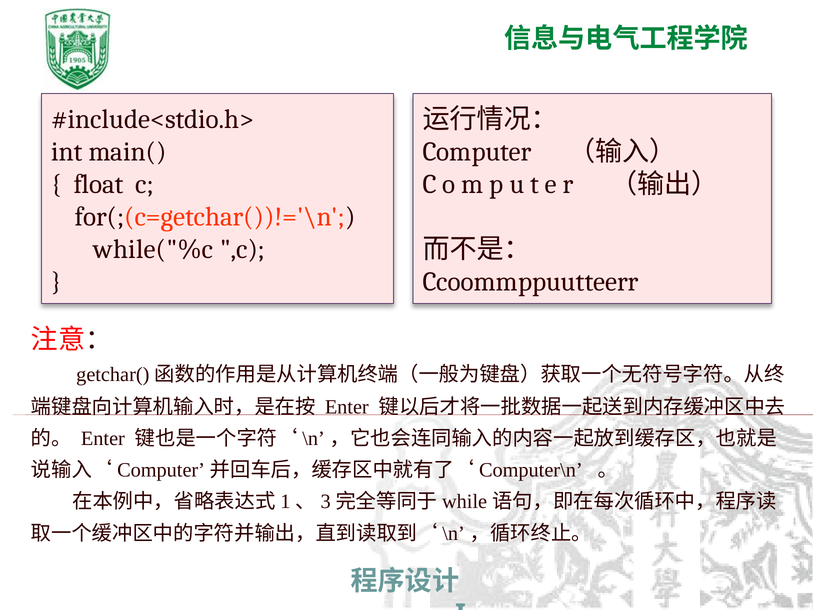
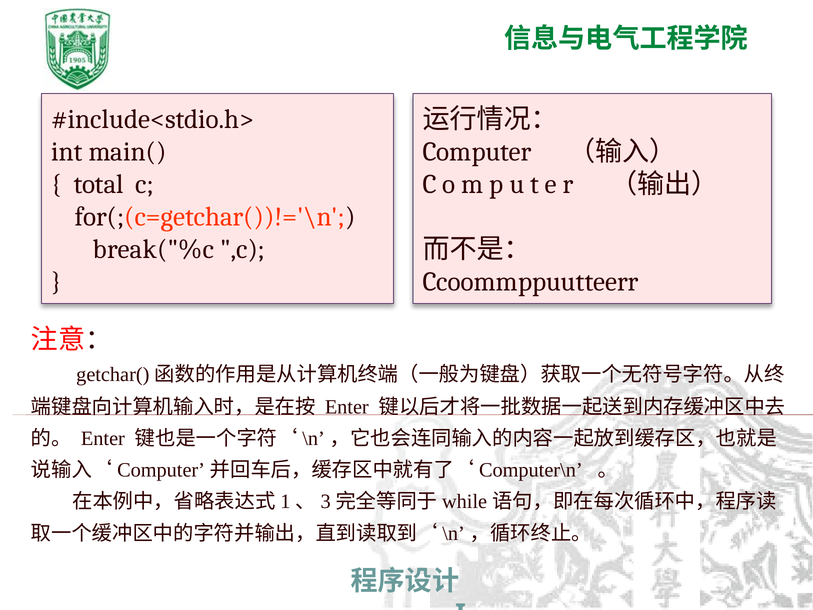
float: float -> total (99, 184)
while("%c: while("%c -> break("%c (153, 249)
